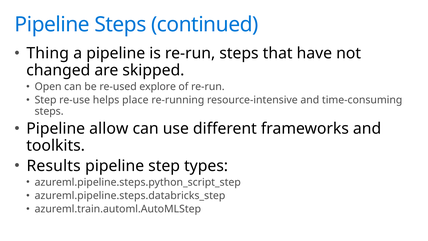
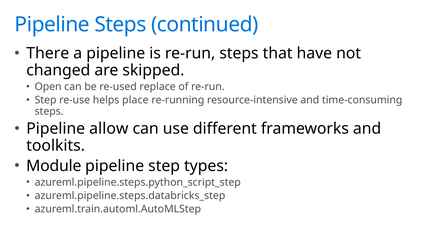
Thing: Thing -> There (48, 53)
explore: explore -> replace (158, 87)
Results: Results -> Module (54, 166)
